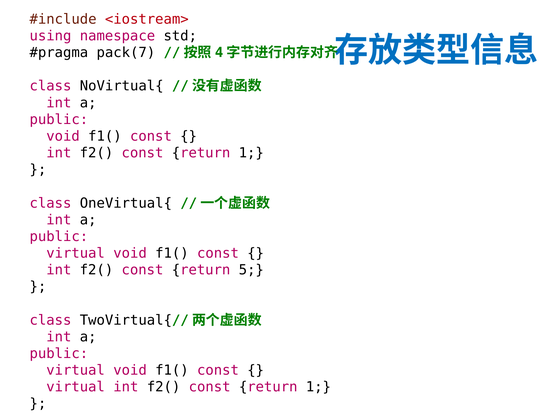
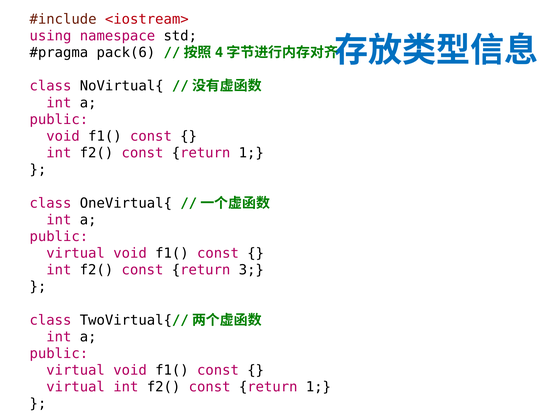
pack(7: pack(7 -> pack(6 (126, 53)
5: 5 -> 3 (251, 270)
